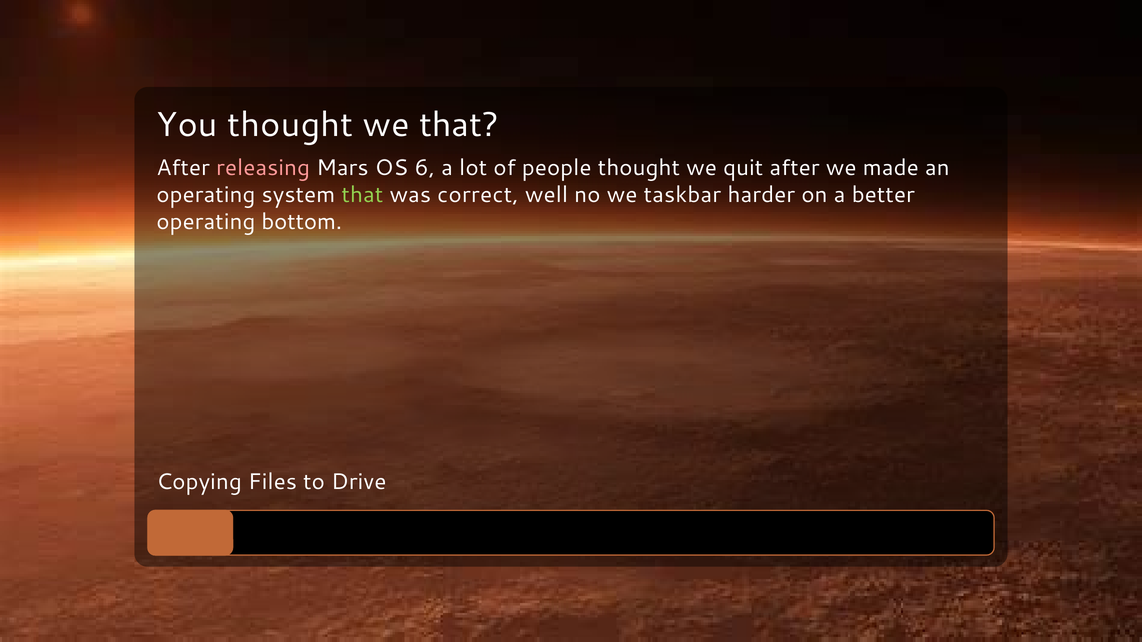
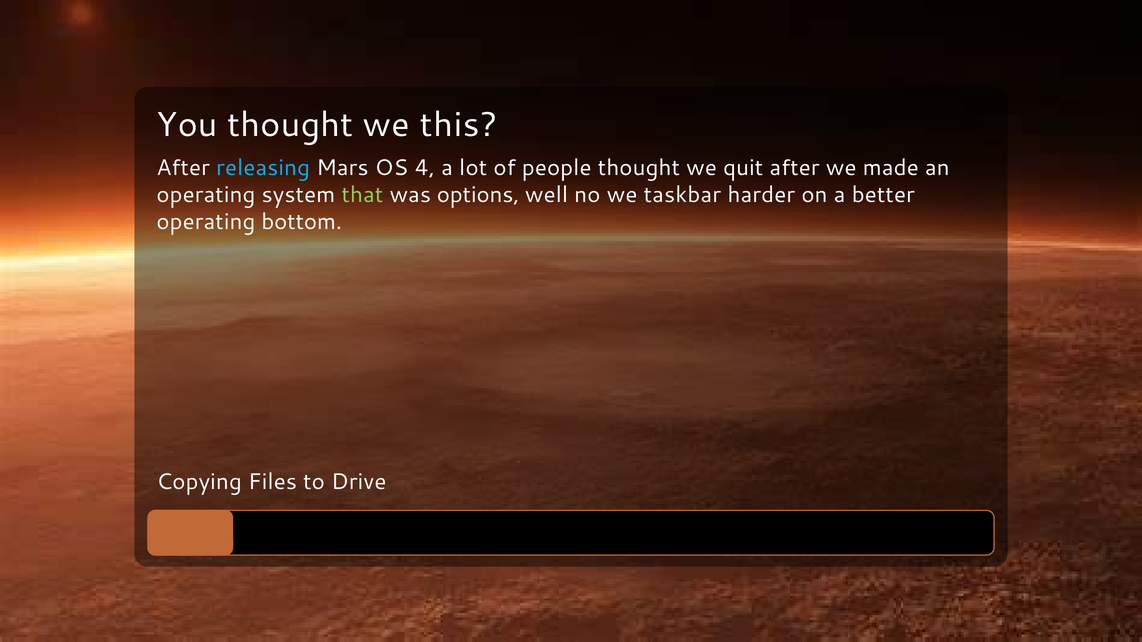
we that: that -> this (459, 125)
releasing colour: pink -> light blue (263, 168)
6: 6 -> 4 (425, 168)
correct: correct -> options (478, 195)
